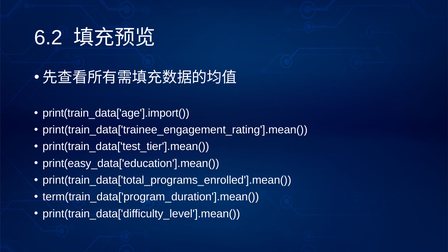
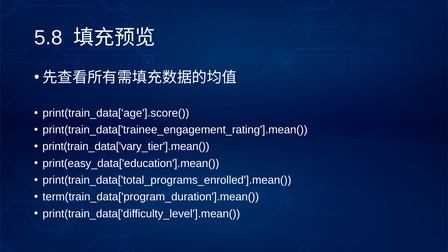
6.2: 6.2 -> 5.8 (48, 38)
print(train_data['age'].import(: print(train_data['age'].import( -> print(train_data['age'].score( (116, 113)
print(train_data['test_tier'].mean(: print(train_data['test_tier'].mean( -> print(train_data['vary_tier'].mean( (126, 147)
